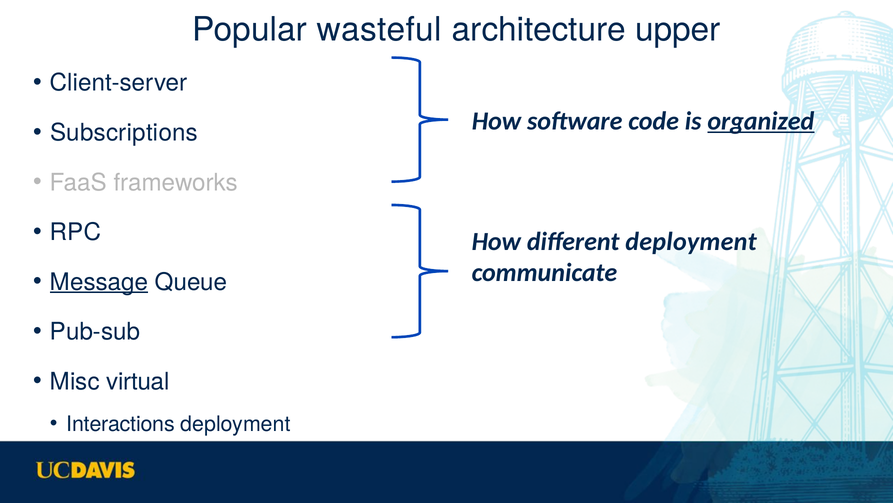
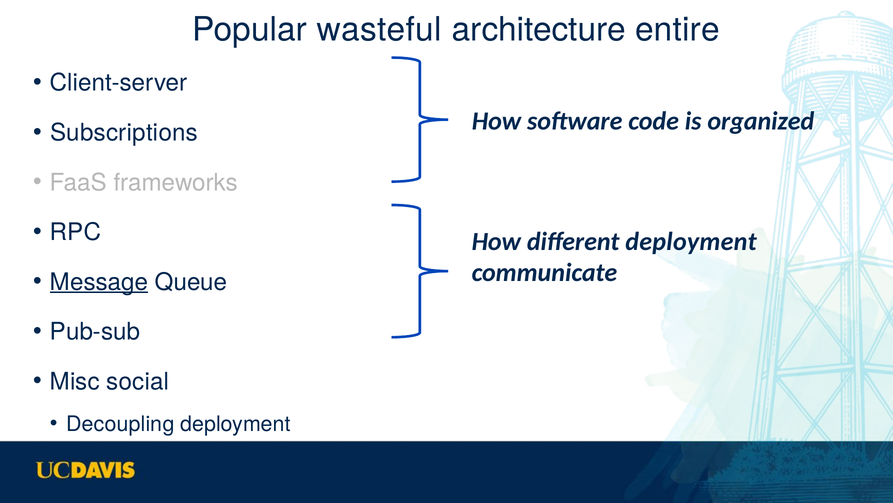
upper: upper -> entire (678, 30)
organized underline: present -> none (761, 121)
virtual: virtual -> social (138, 381)
Interactions: Interactions -> Decoupling (120, 424)
